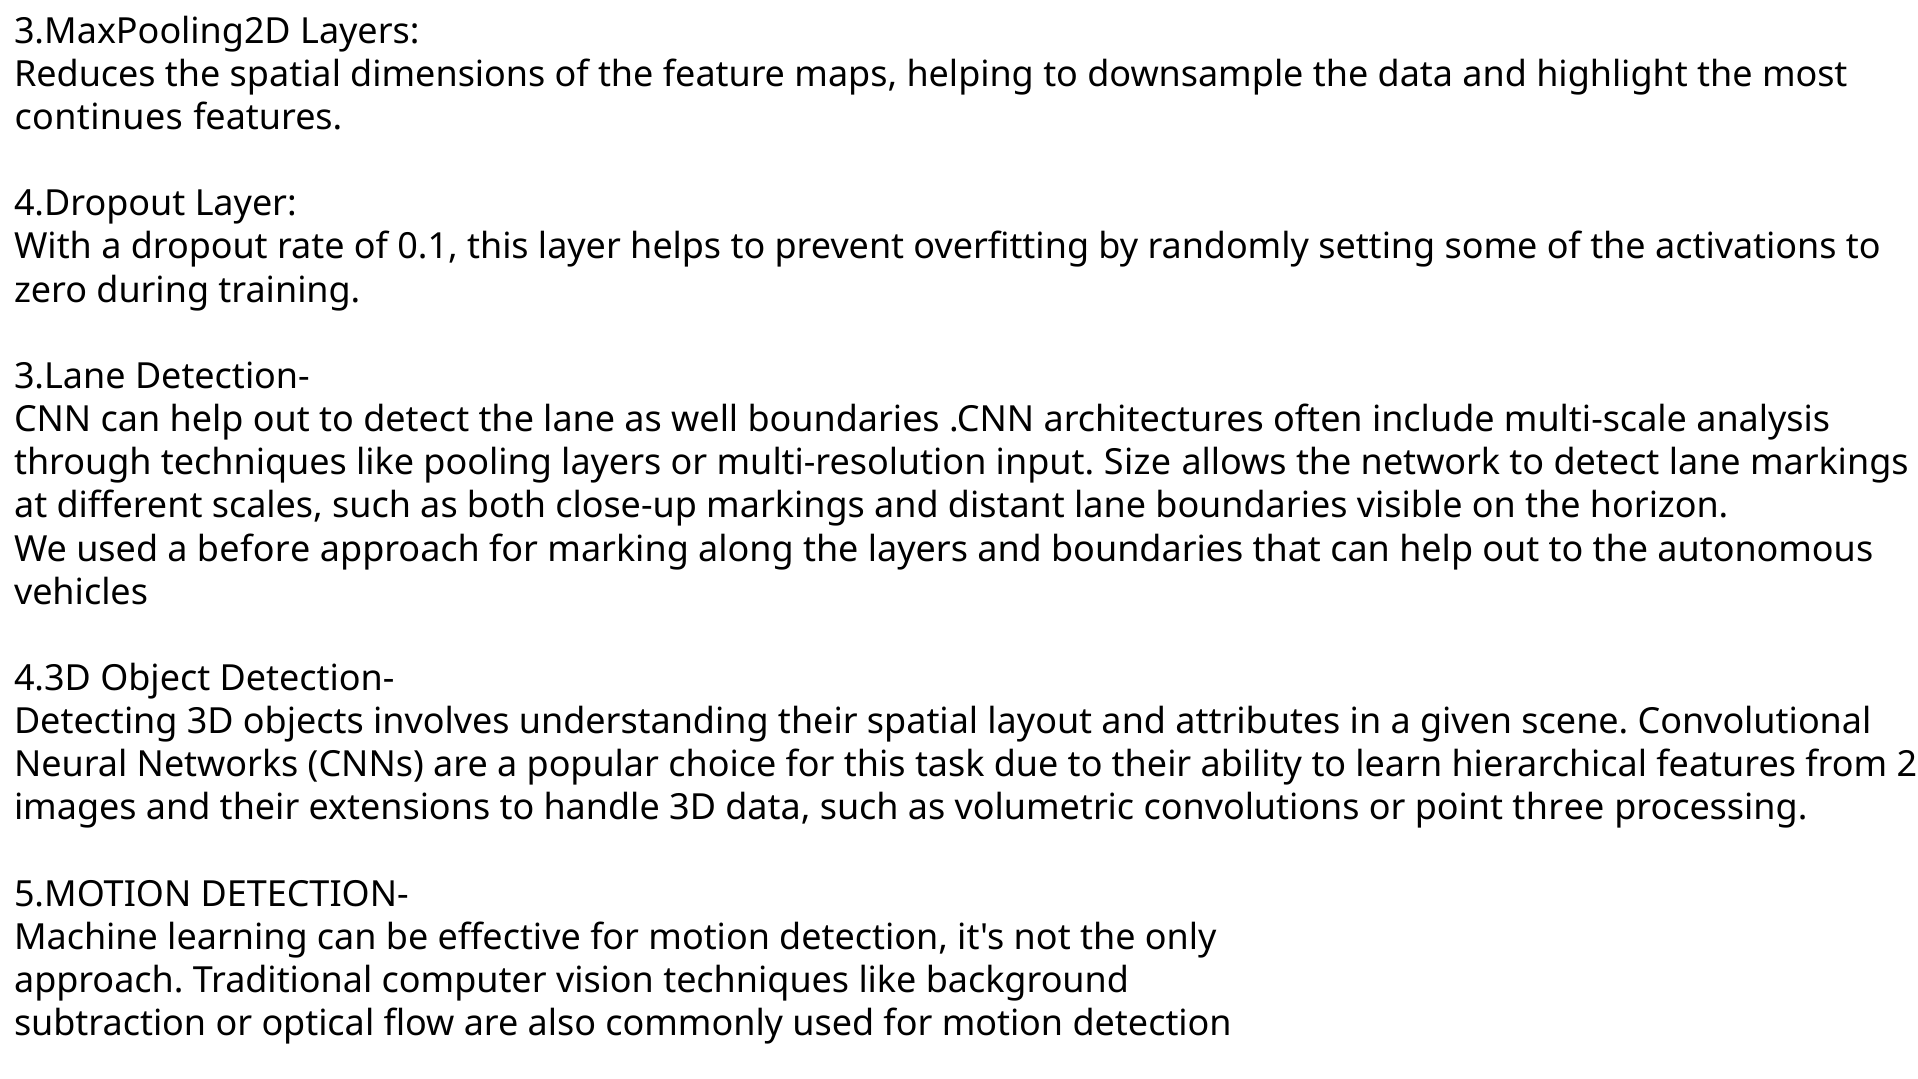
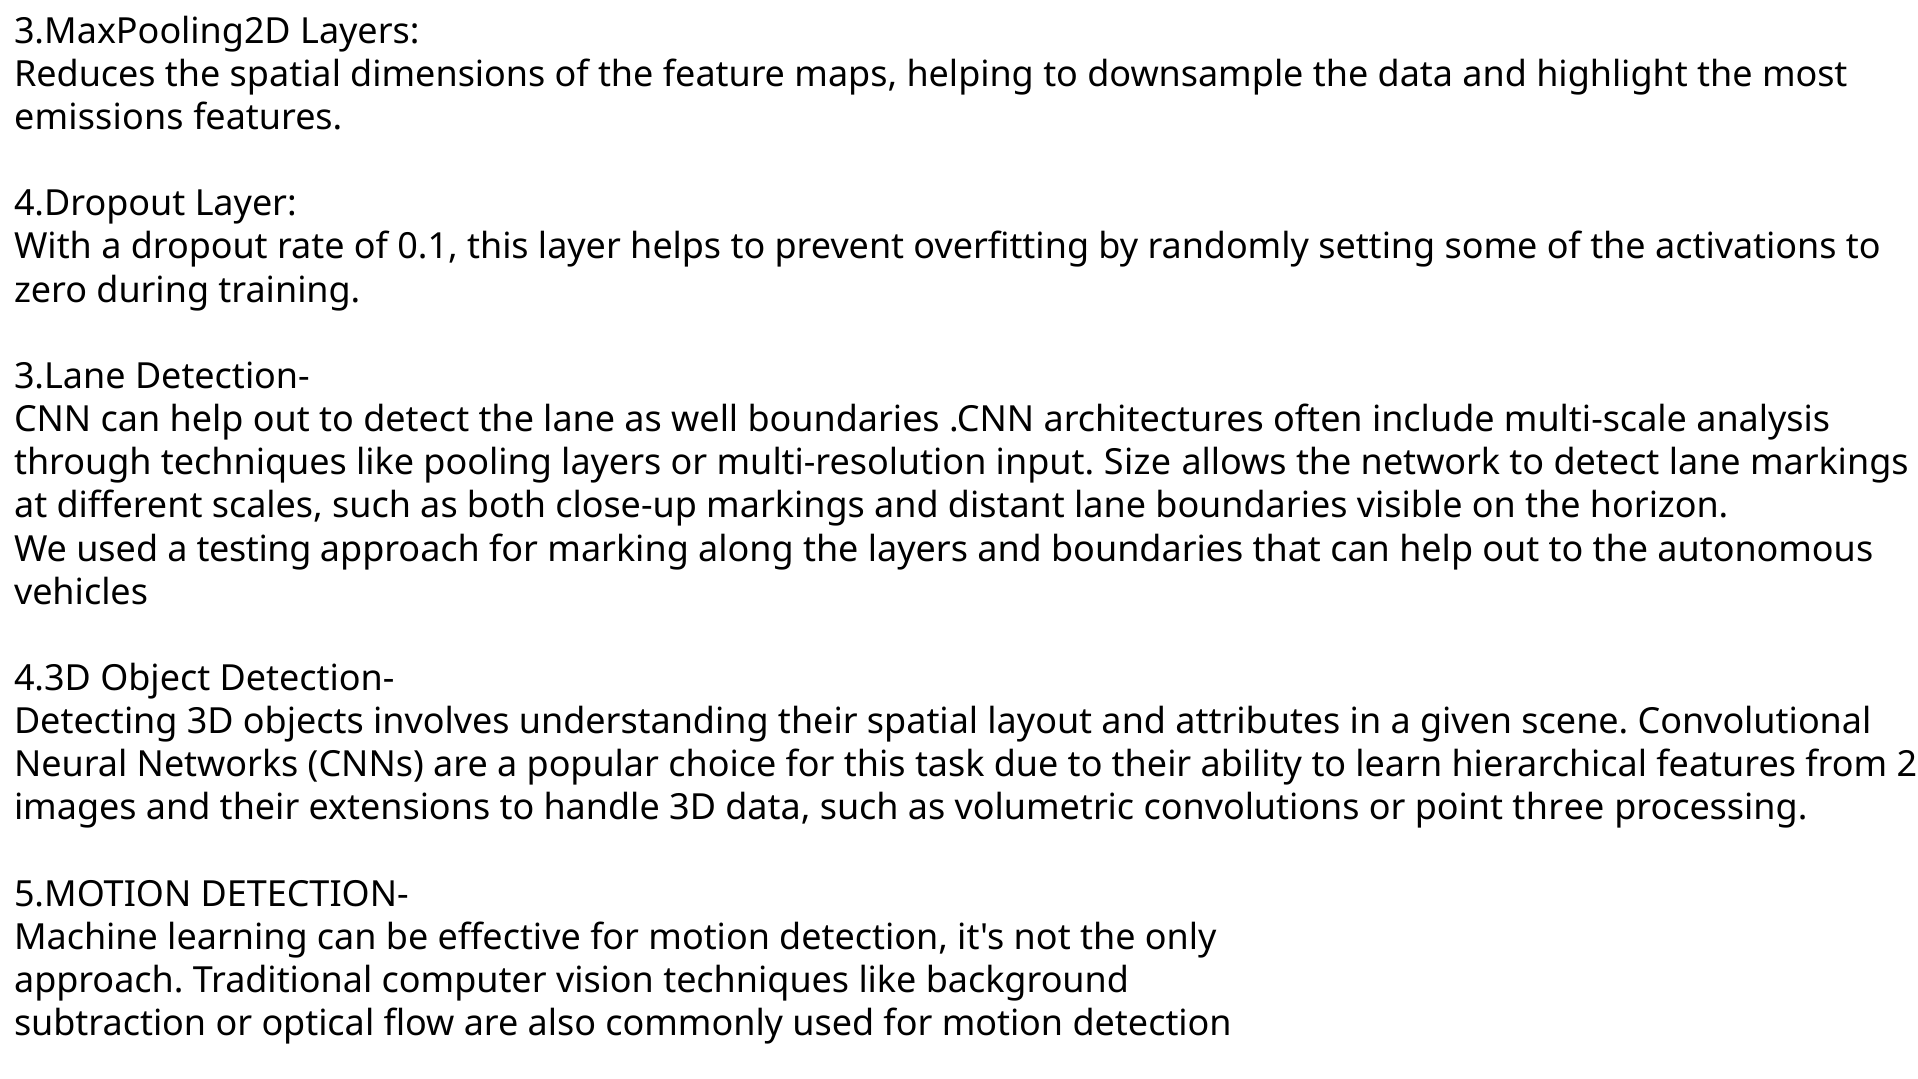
continues: continues -> emissions (99, 118)
before: before -> testing (254, 549)
